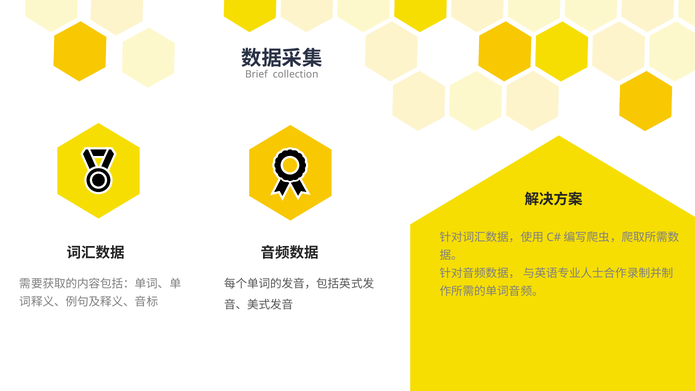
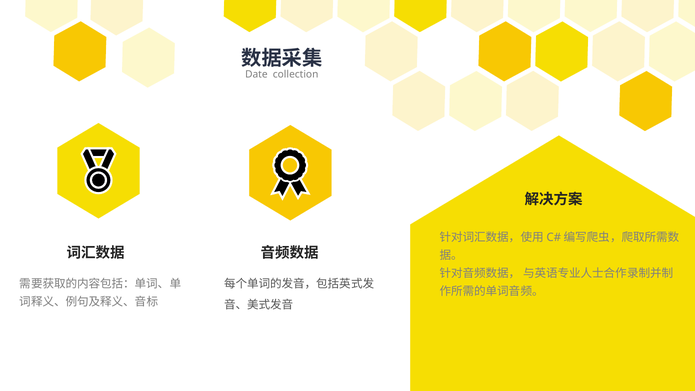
Brief: Brief -> Date (256, 75)
